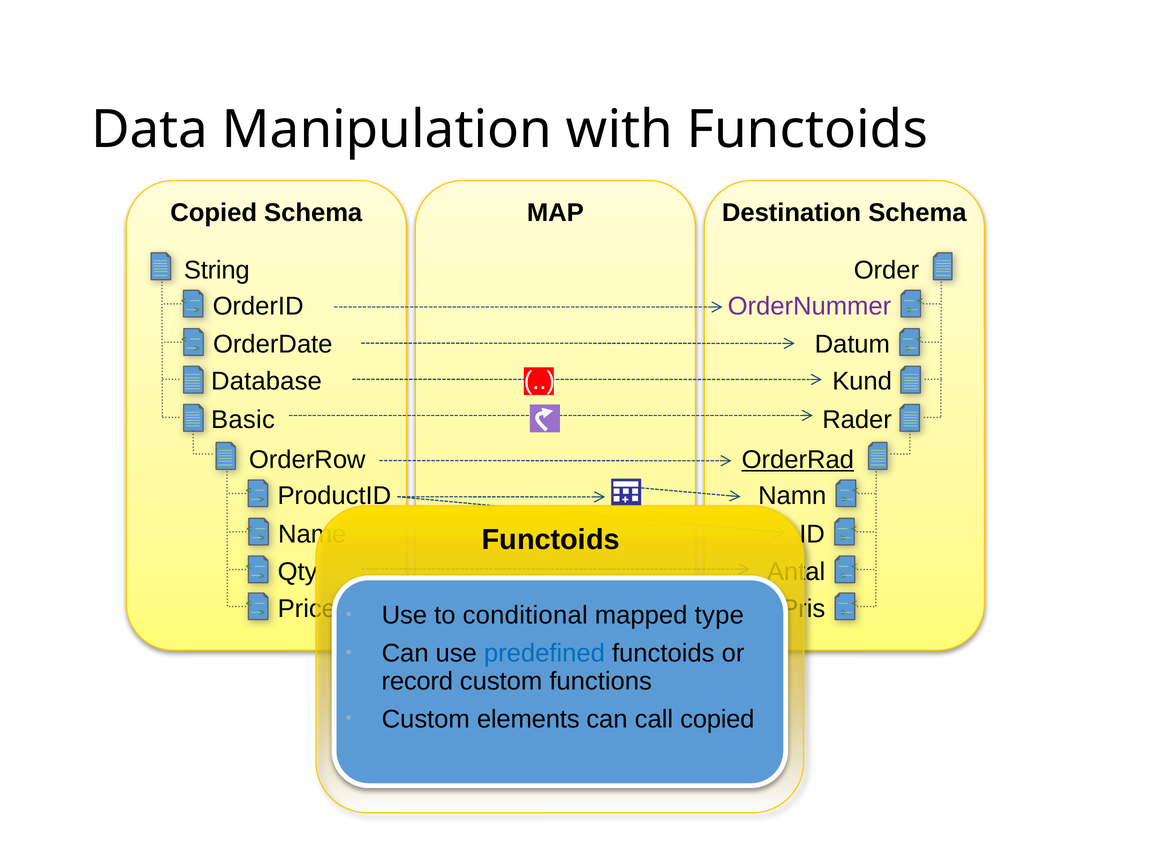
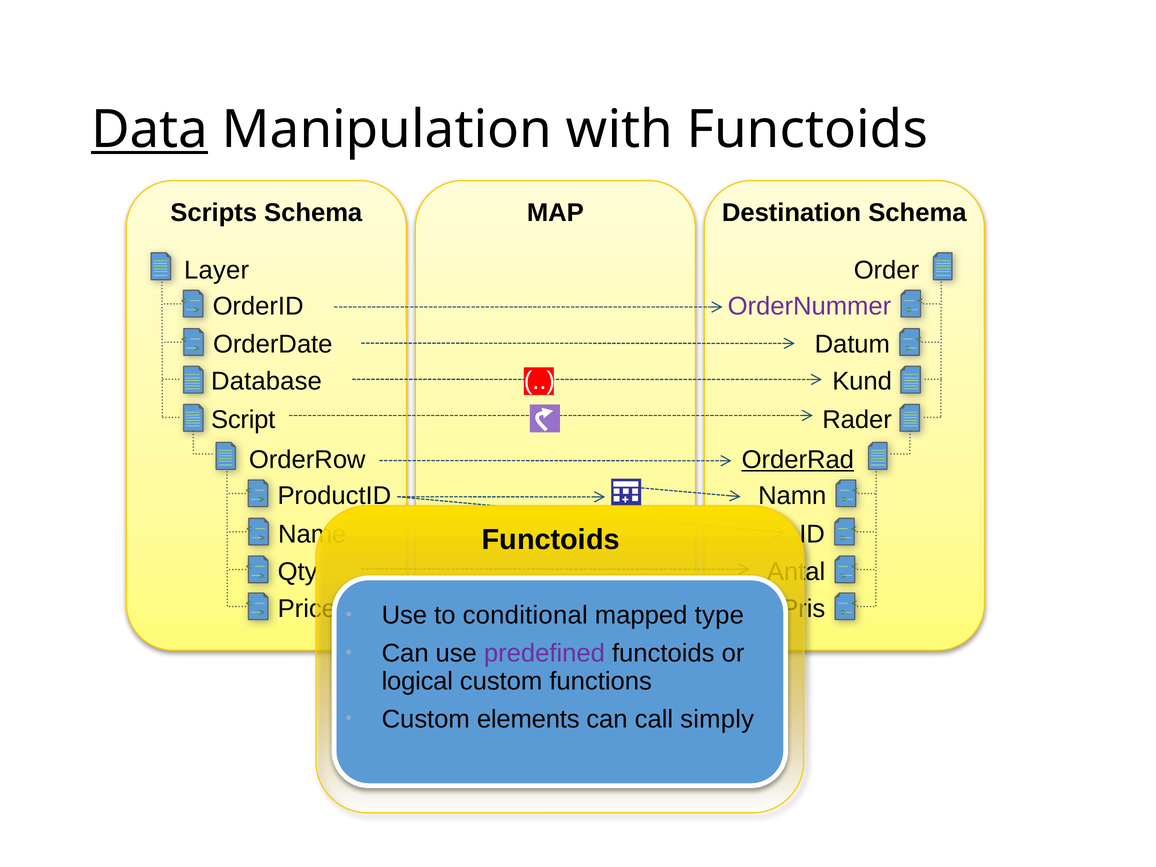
Data underline: none -> present (150, 130)
Copied: Copied -> Scripts (214, 213)
String: String -> Layer (217, 270)
Basic: Basic -> Script (243, 420)
predefined colour: blue -> purple (544, 653)
record: record -> logical (417, 681)
call copied: copied -> simply (717, 719)
